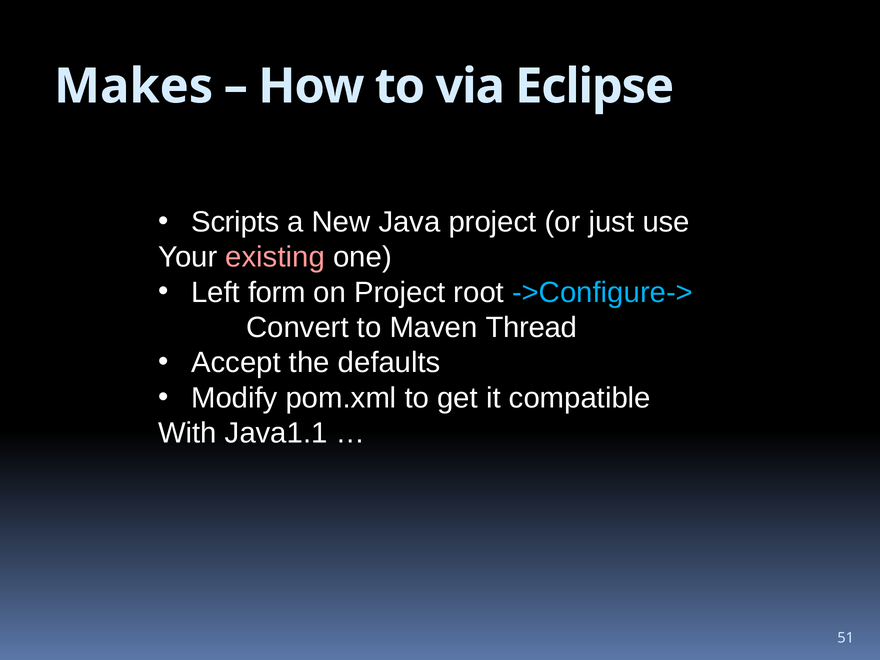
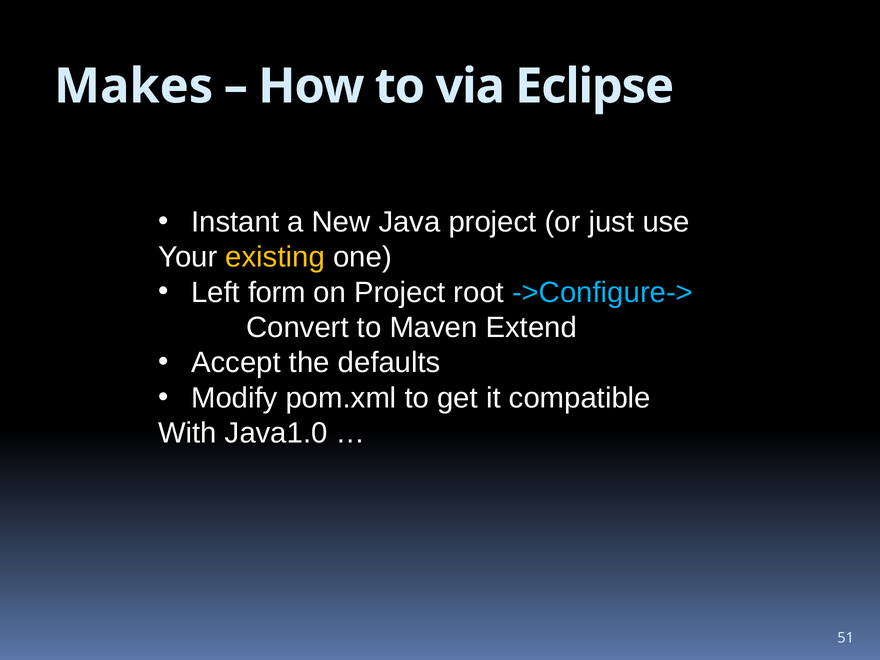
Scripts: Scripts -> Instant (235, 222)
existing colour: pink -> yellow (275, 257)
Thread: Thread -> Extend (531, 328)
Java1.1: Java1.1 -> Java1.0 (276, 433)
